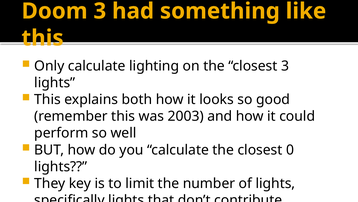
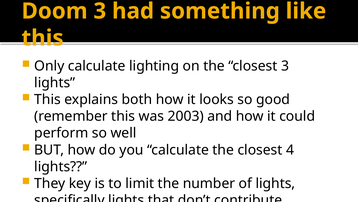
0: 0 -> 4 (290, 149)
